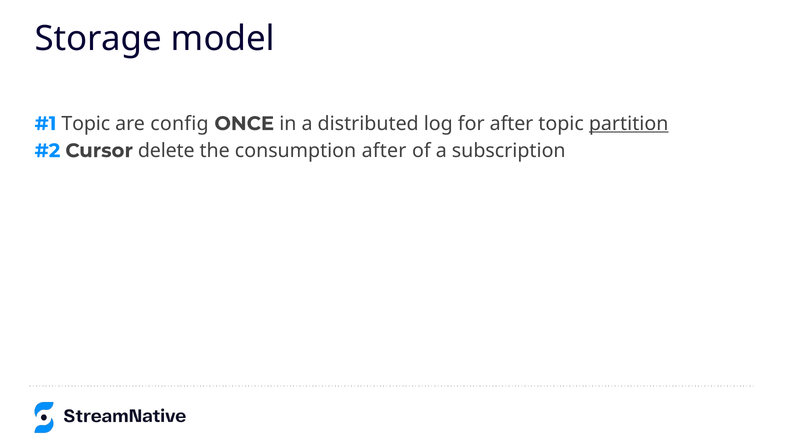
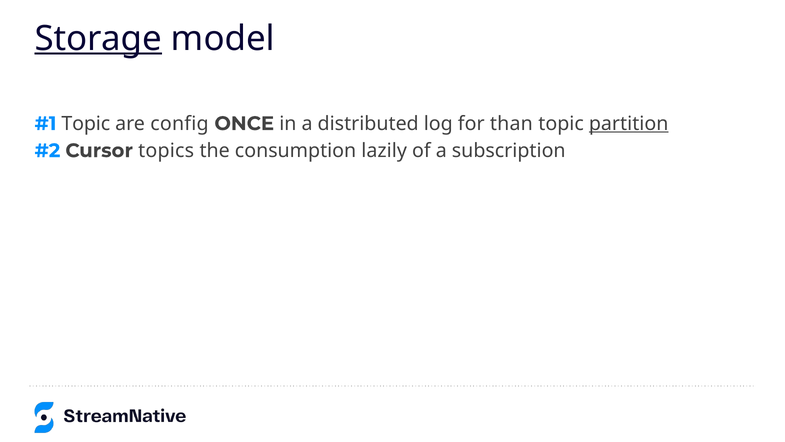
Storage underline: none -> present (98, 38)
for after: after -> than (511, 123)
delete: delete -> topics (166, 151)
consumption after: after -> lazily (384, 151)
